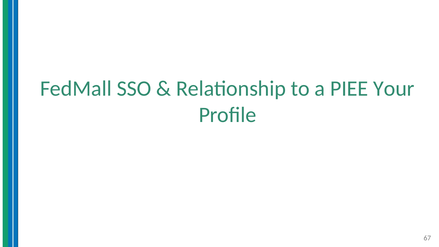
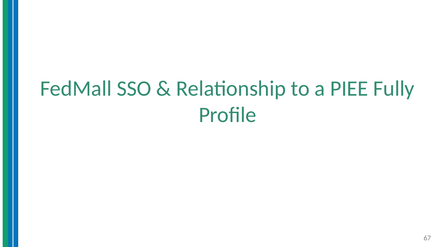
Your: Your -> Fully (394, 88)
